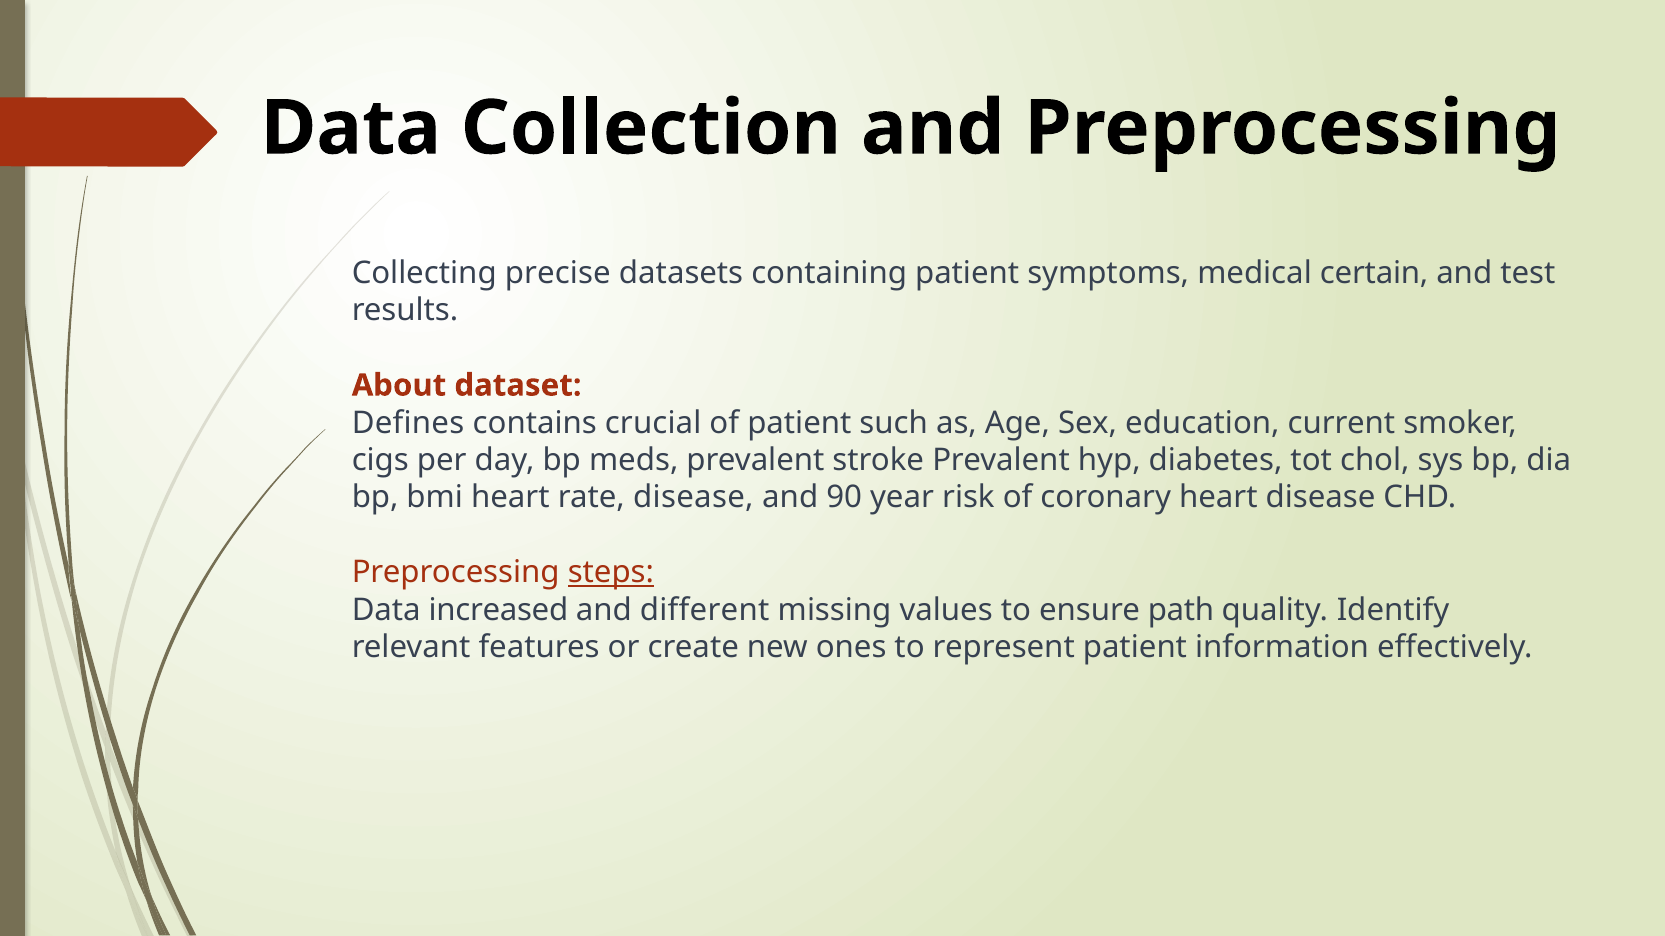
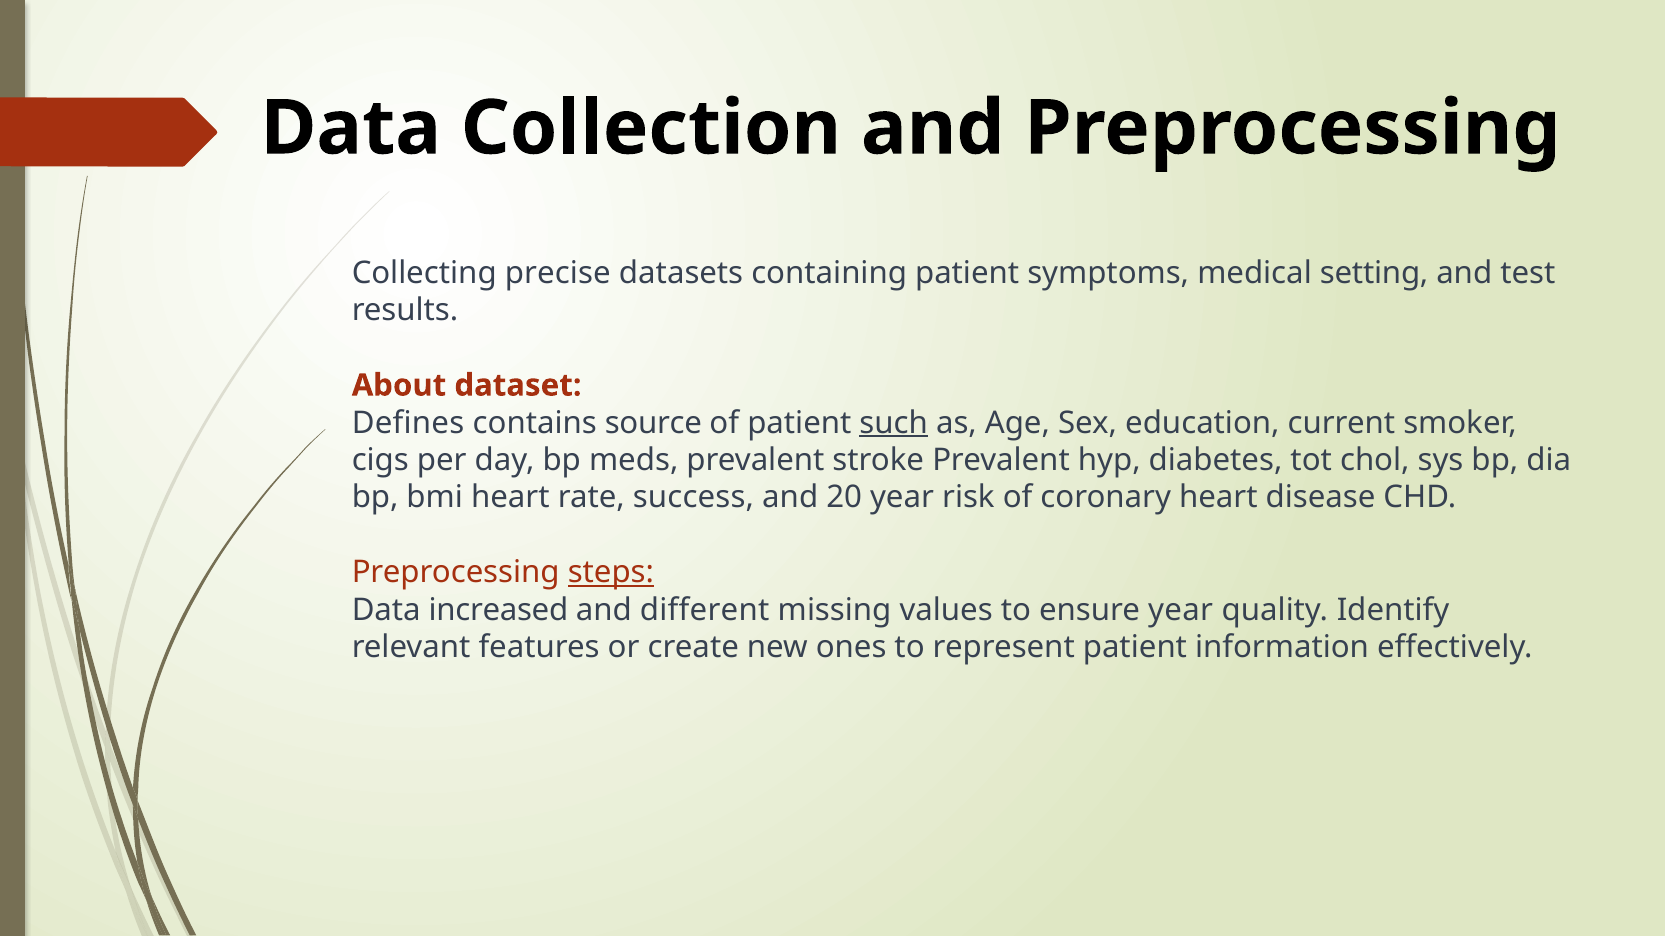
certain: certain -> setting (1374, 273)
crucial: crucial -> source (653, 423)
such underline: none -> present (894, 423)
rate disease: disease -> success (693, 498)
90: 90 -> 20 (844, 498)
ensure path: path -> year (1181, 610)
